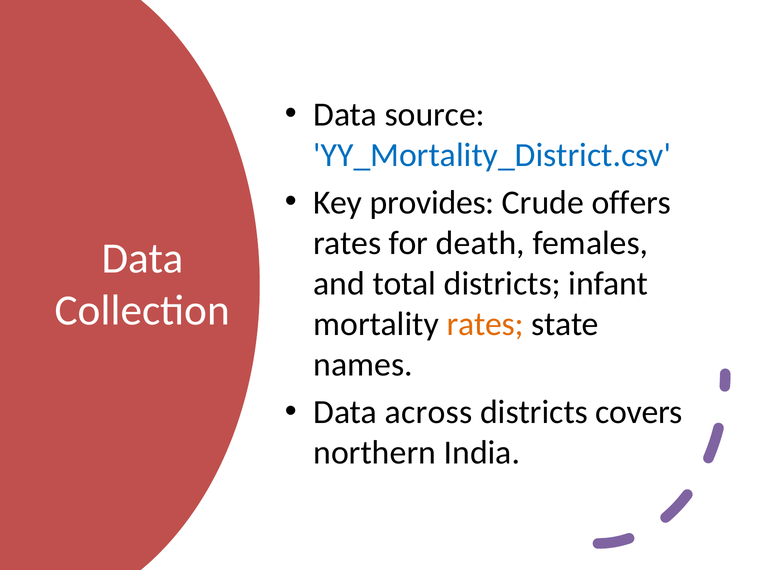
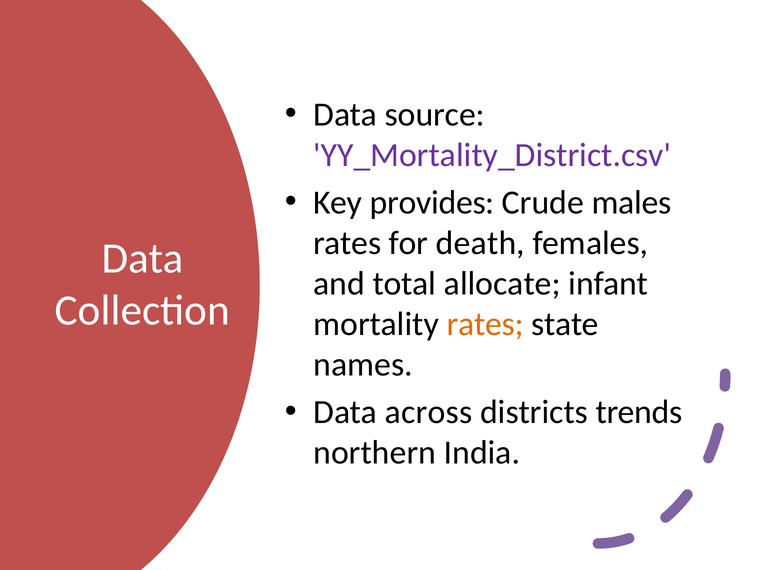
YY_Mortality_District.csv colour: blue -> purple (492, 155)
offers: offers -> males (631, 202)
total districts: districts -> allocate (502, 284)
covers: covers -> trends (639, 412)
